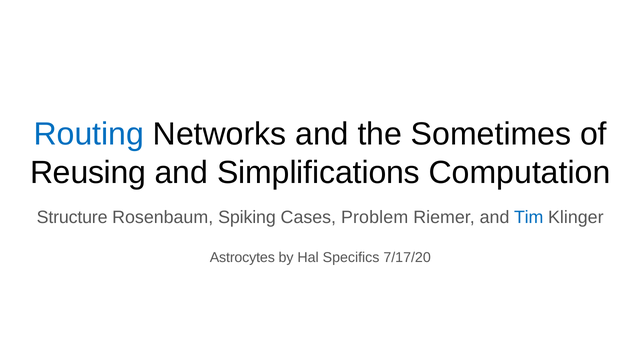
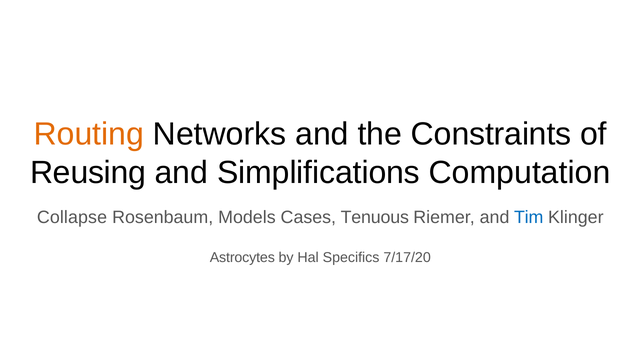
Routing colour: blue -> orange (89, 134)
Sometimes: Sometimes -> Constraints (491, 134)
Structure: Structure -> Collapse (72, 217)
Spiking: Spiking -> Models (247, 217)
Problem: Problem -> Tenuous (375, 217)
